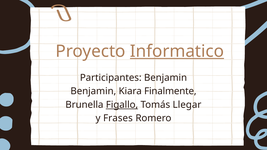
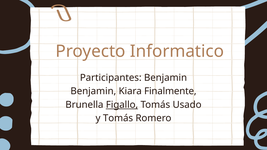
Informatico underline: present -> none (177, 51)
Llegar: Llegar -> Usado (187, 105)
y Frases: Frases -> Tomás (118, 118)
